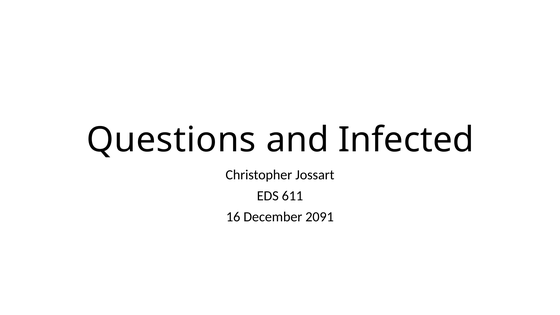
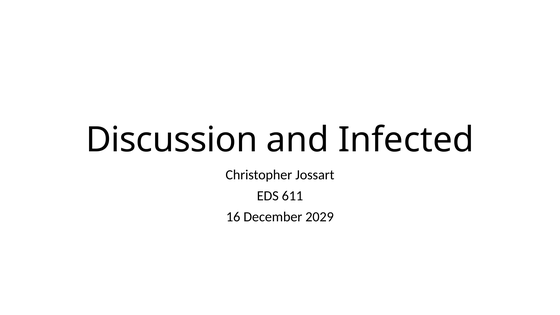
Questions: Questions -> Discussion (172, 140)
2091: 2091 -> 2029 (320, 217)
